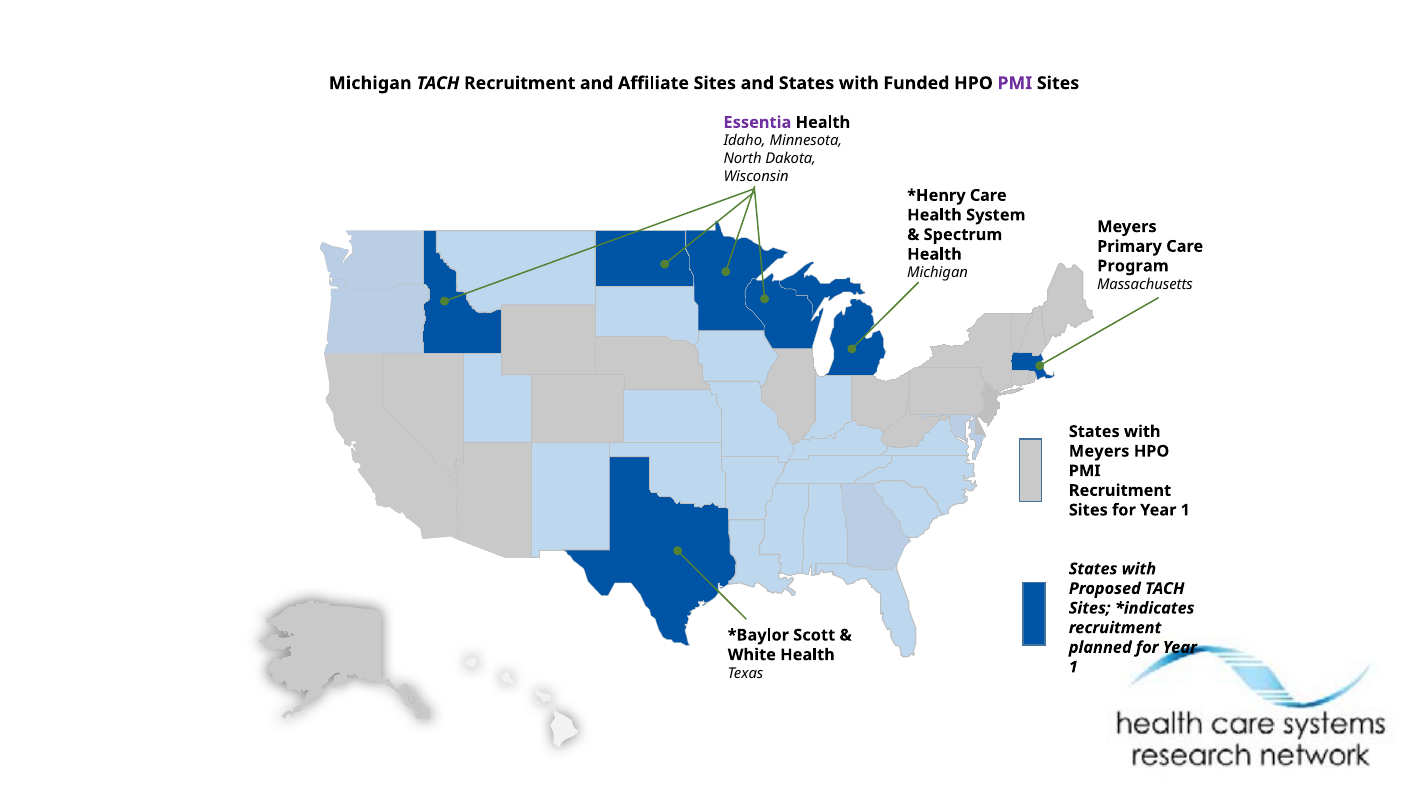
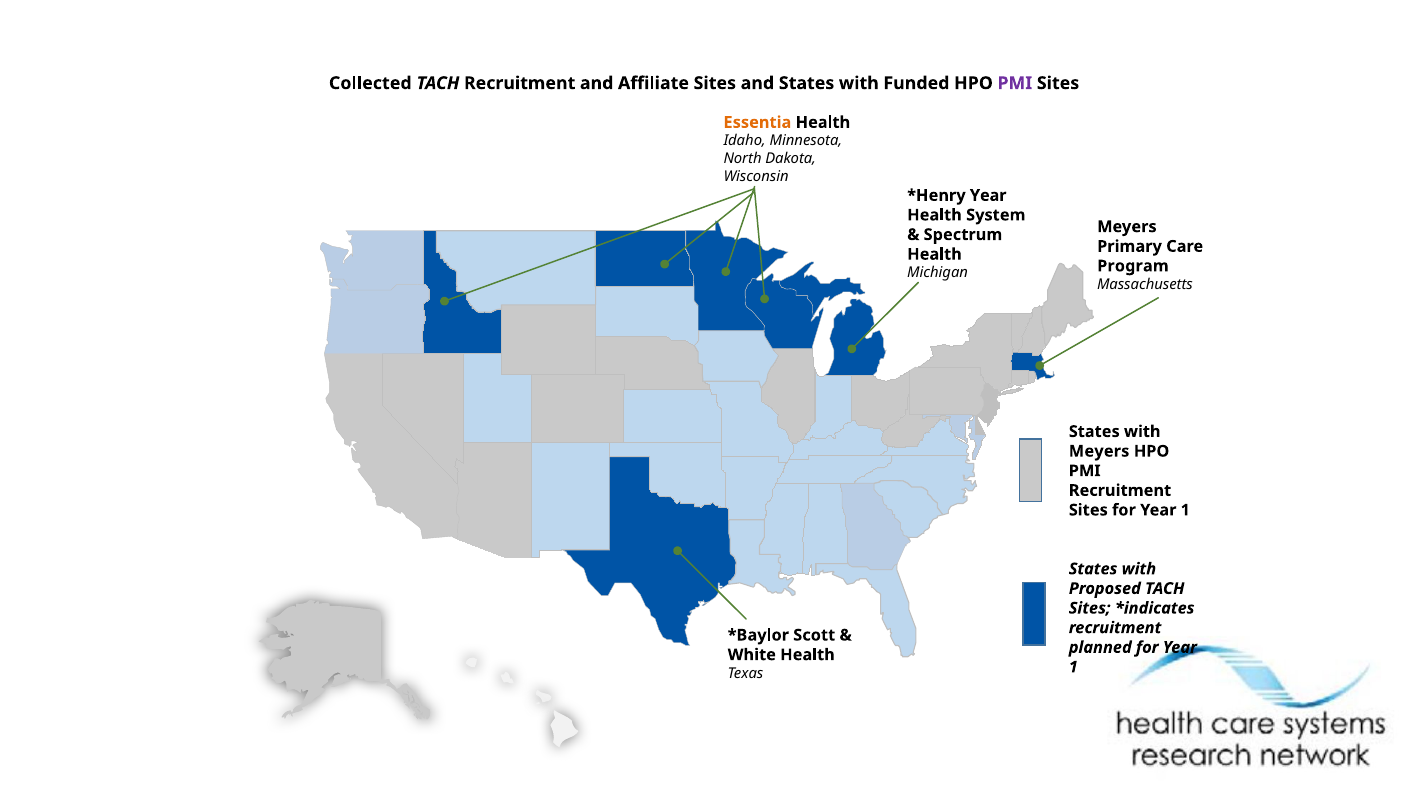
Michigan: Michigan -> Collected (370, 83)
Essentia colour: purple -> orange (757, 122)
Care: Care -> Year (988, 195)
